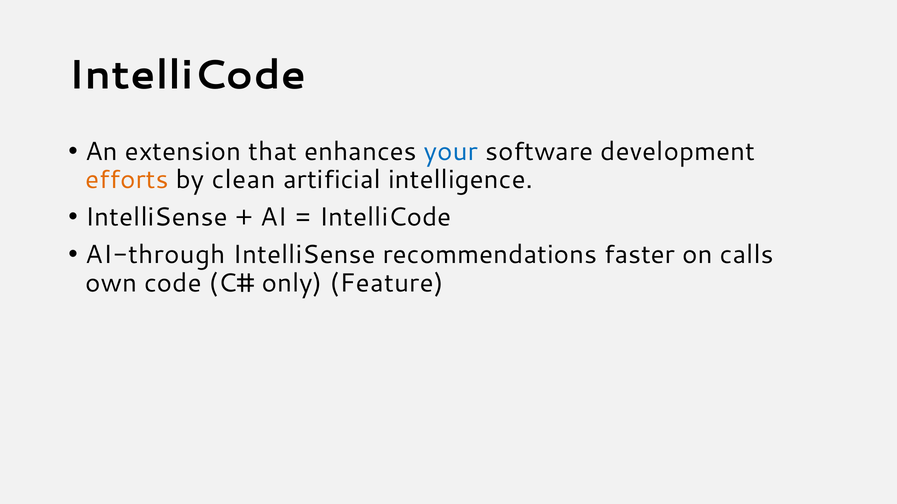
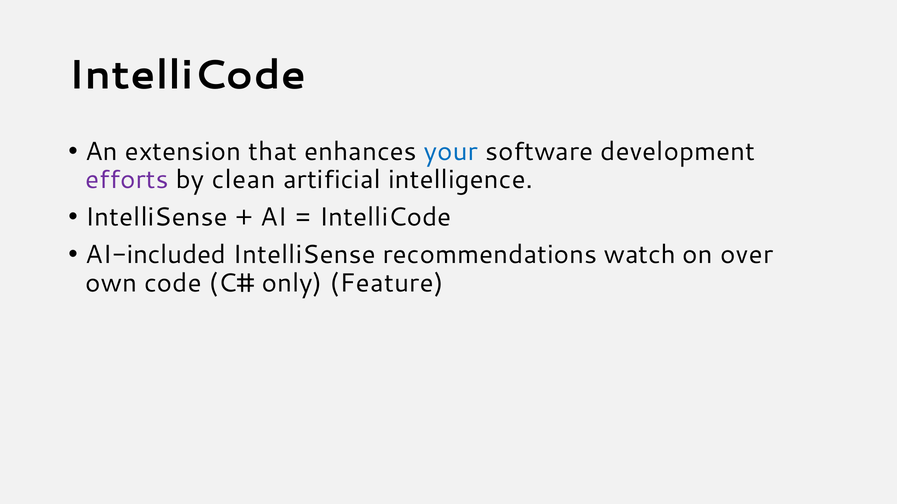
efforts colour: orange -> purple (127, 180)
AI-through: AI-through -> AI-included (156, 255)
faster: faster -> watch (640, 255)
calls: calls -> over (747, 255)
